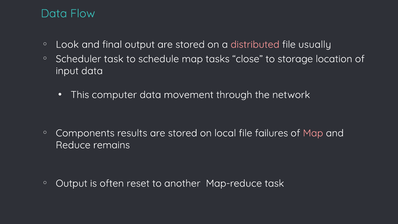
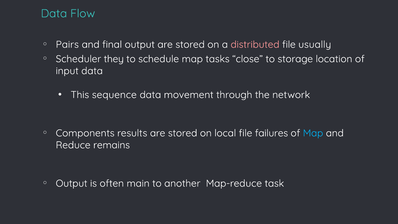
Look: Look -> Pairs (67, 44)
Scheduler task: task -> they (114, 59)
computer: computer -> sequence (114, 95)
Map colour: pink -> light blue (313, 133)
reset: reset -> main (138, 183)
